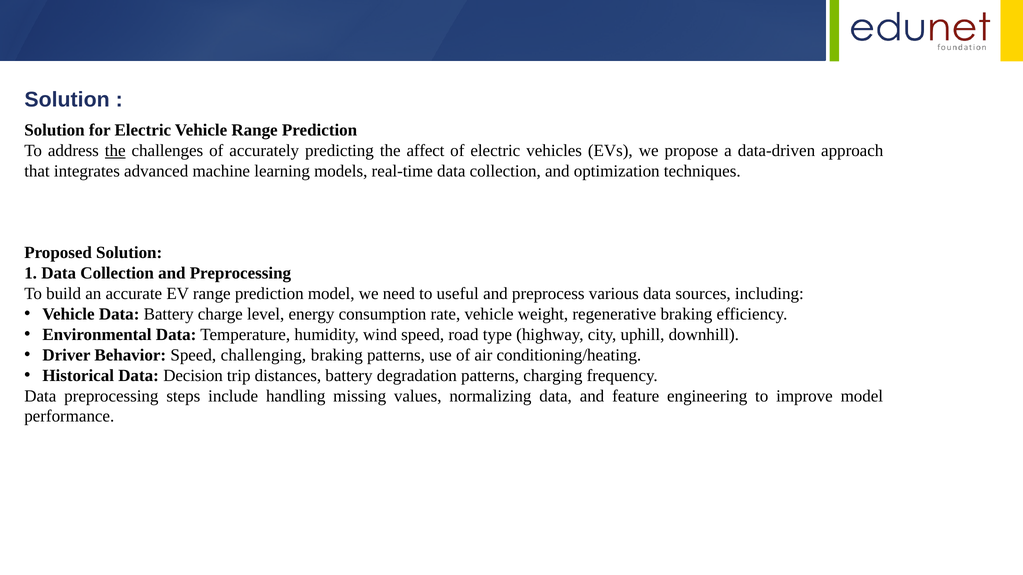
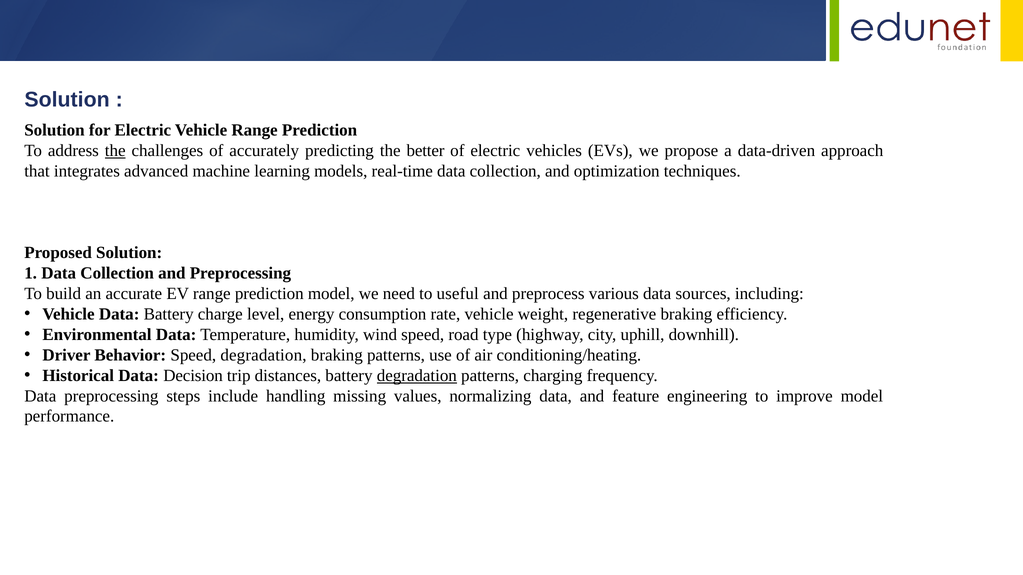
affect: affect -> better (425, 151)
Speed challenging: challenging -> degradation (263, 355)
degradation underline: none -> present (417, 376)
